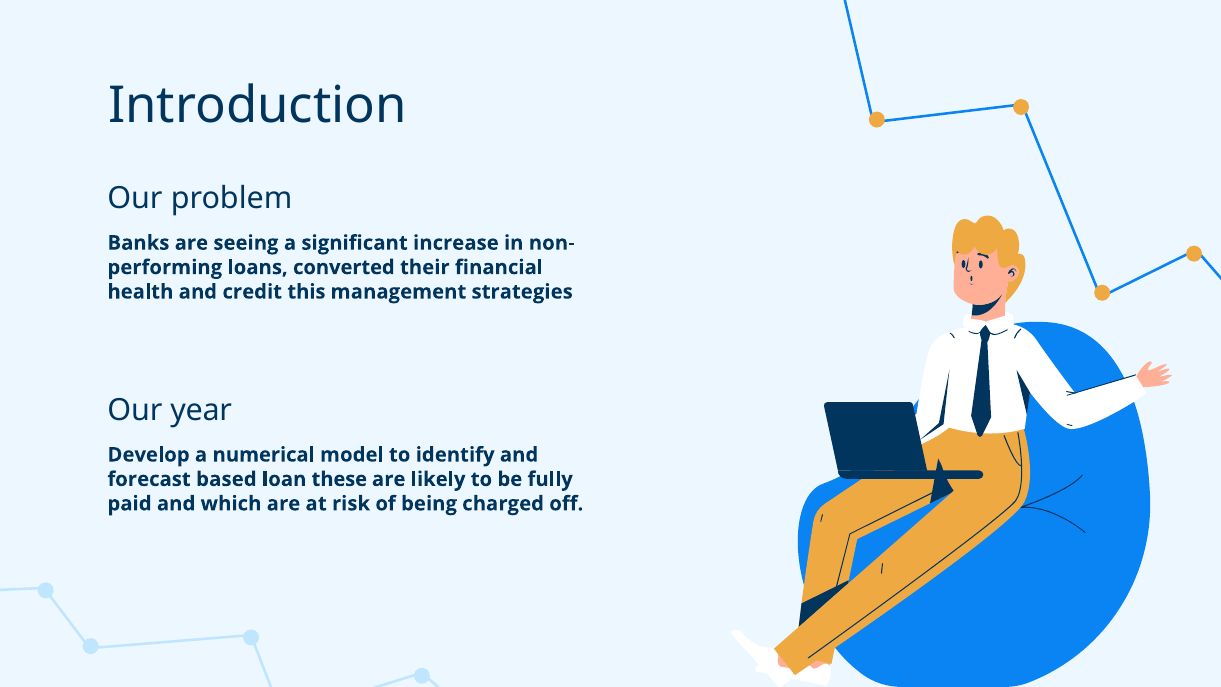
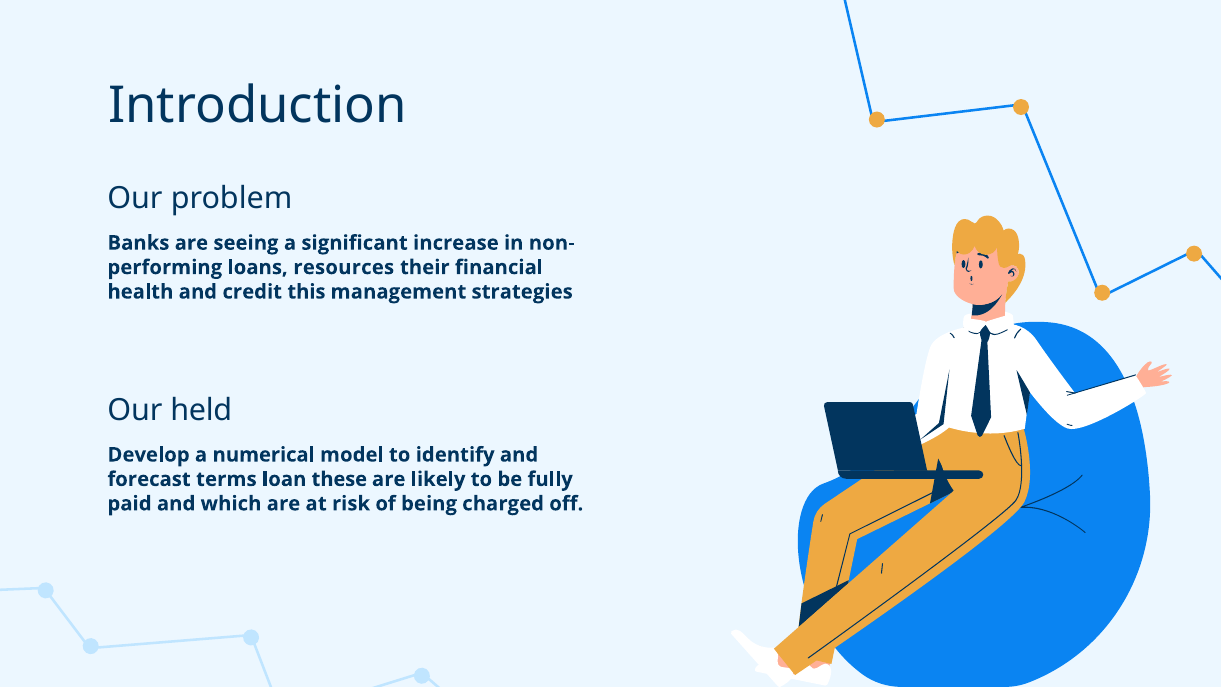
converted: converted -> resources (344, 267)
year: year -> held (201, 410)
based: based -> terms (226, 479)
